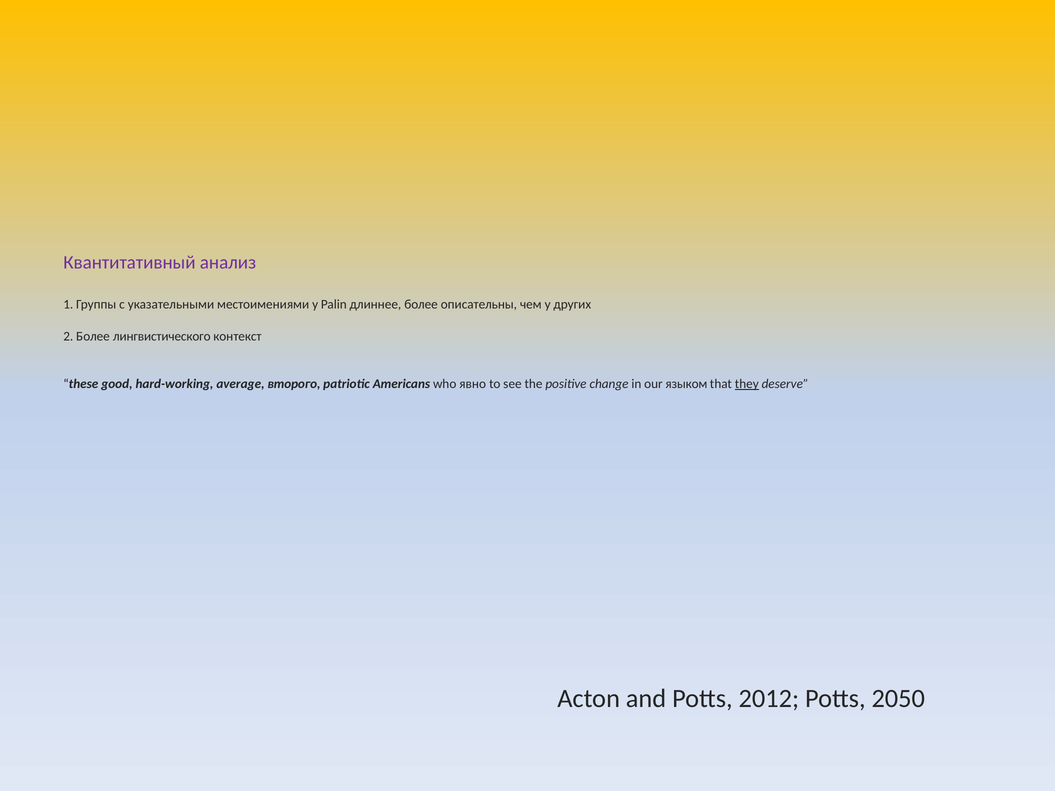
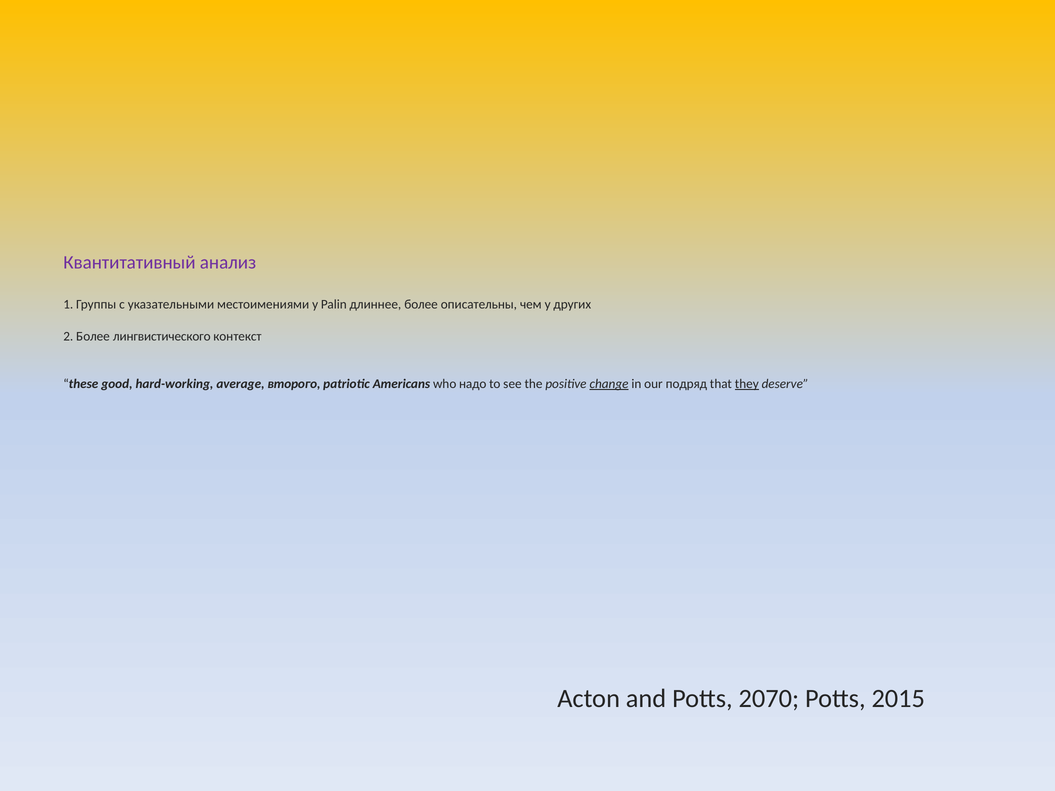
явно: явно -> надо (473, 384)
change underline: none -> present (609, 384)
языком: языком -> подряд (686, 384)
2012: 2012 -> 2070 (769, 699)
2050: 2050 -> 2015 (898, 699)
